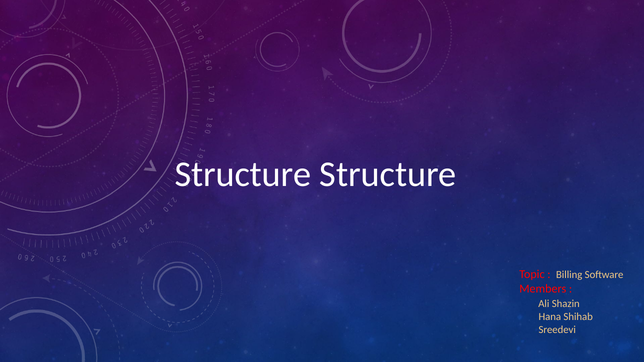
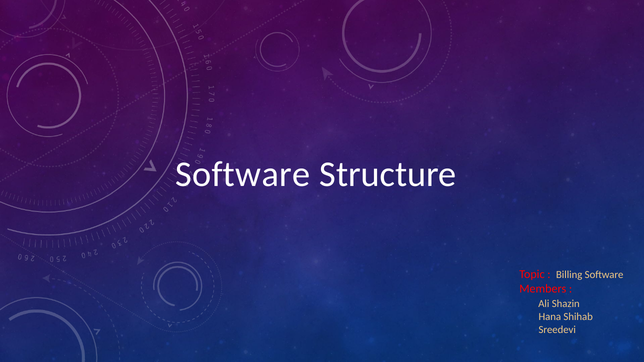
Structure: Structure -> Software (243, 174)
